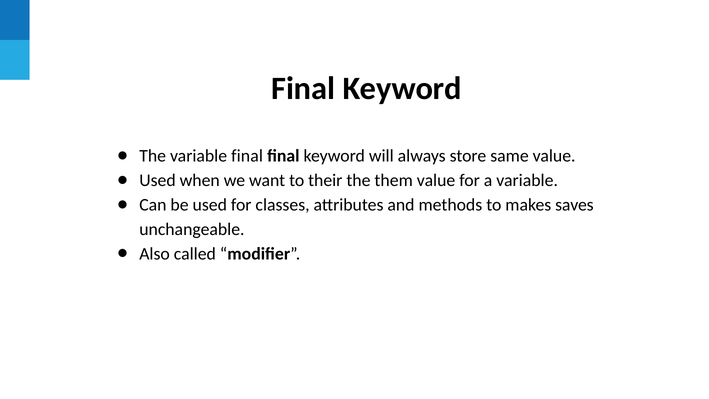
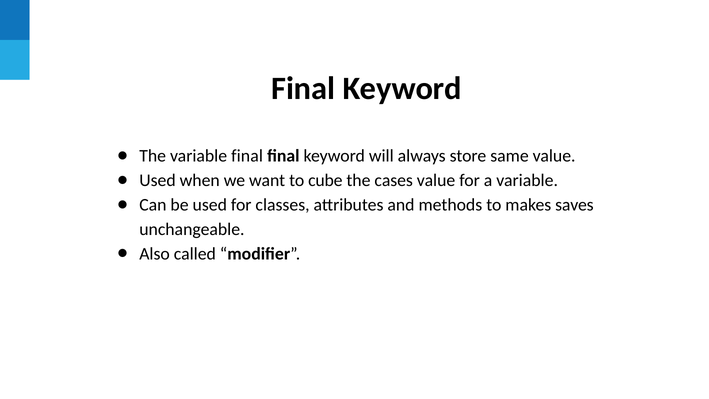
their: their -> cube (325, 180)
them: them -> cases (394, 180)
